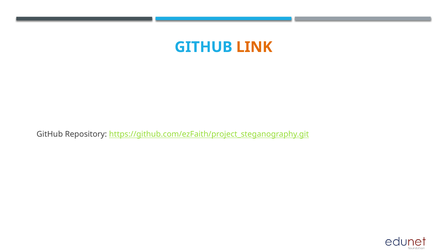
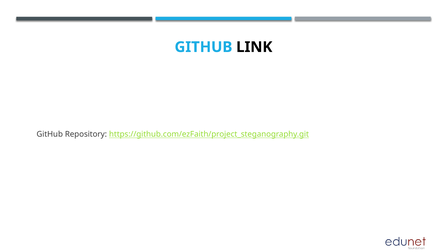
LINK colour: orange -> black (254, 47)
